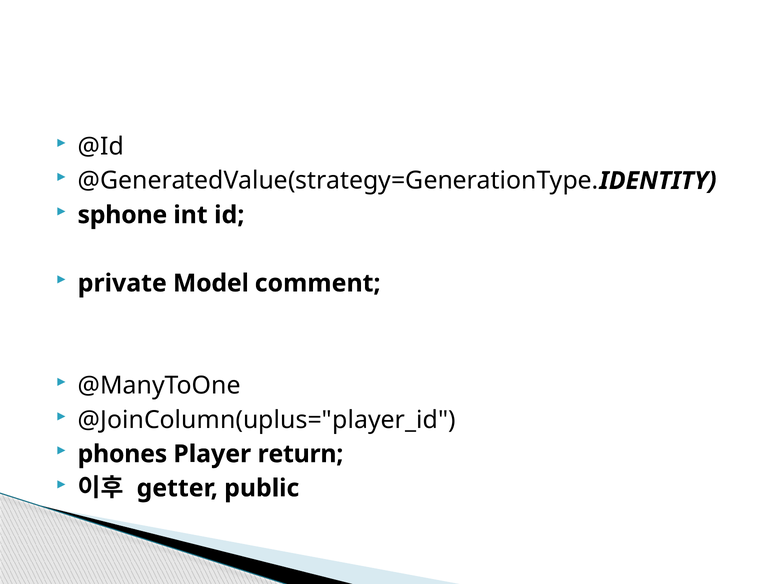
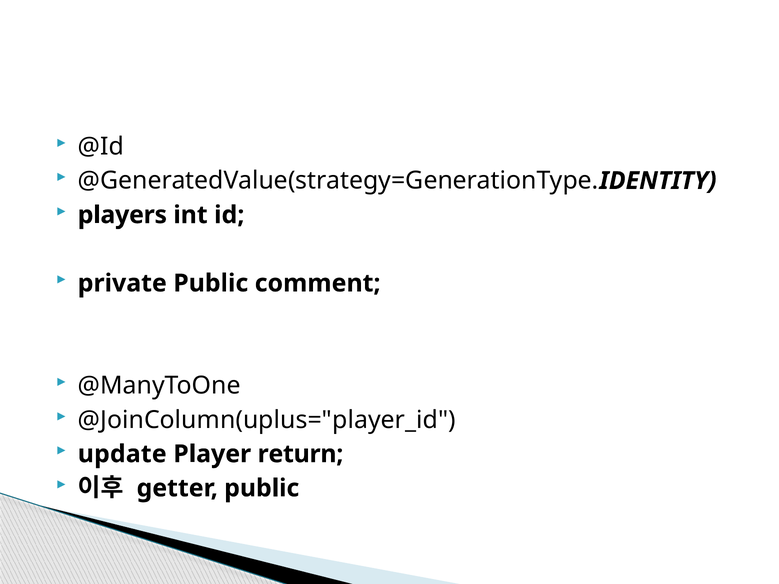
sphone: sphone -> players (122, 215)
private Model: Model -> Public (211, 283)
phones: phones -> update (122, 454)
